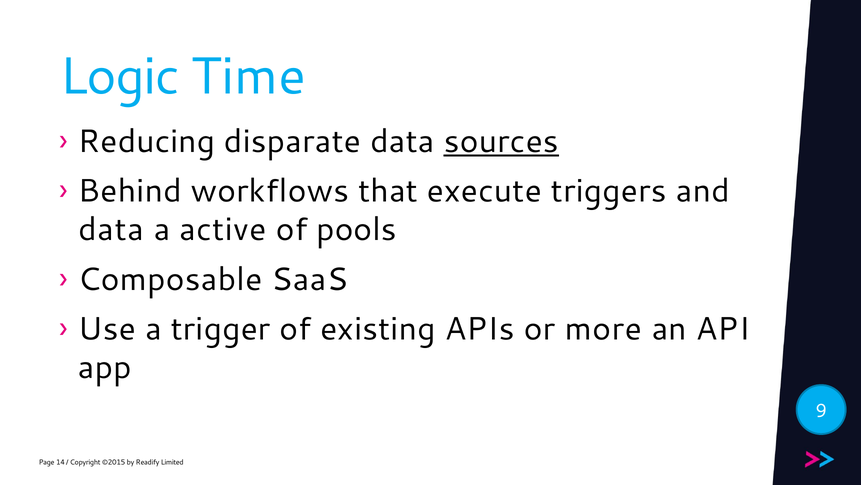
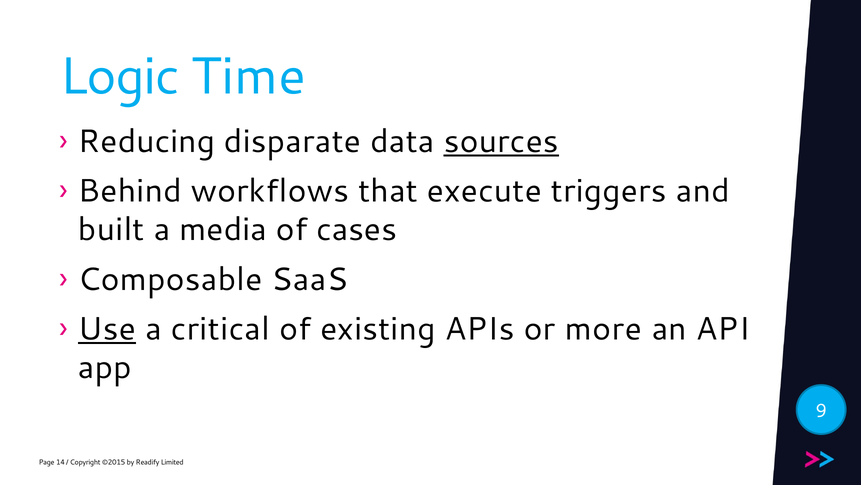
data: data -> built (111, 230)
active: active -> media (223, 230)
pools: pools -> cases (357, 230)
Use underline: none -> present (107, 329)
trigger: trigger -> critical (220, 329)
